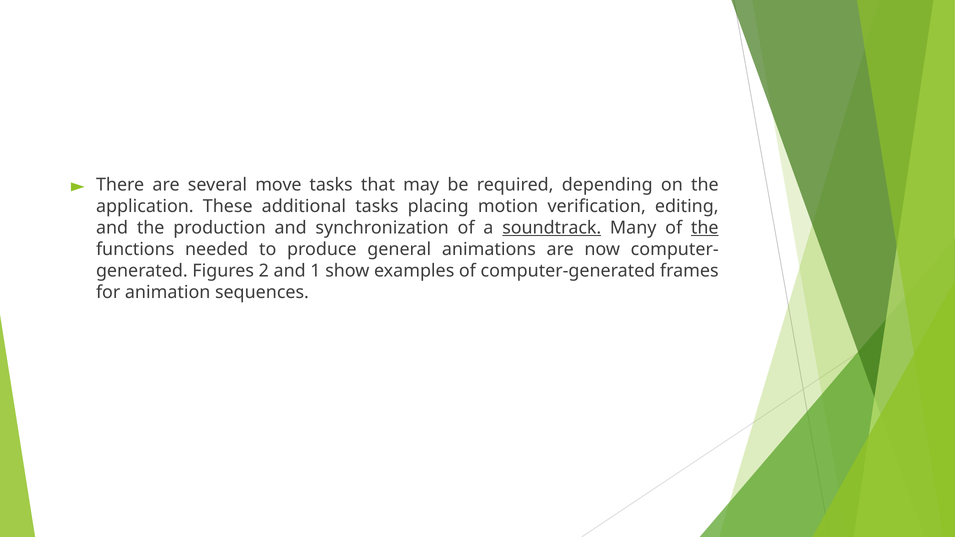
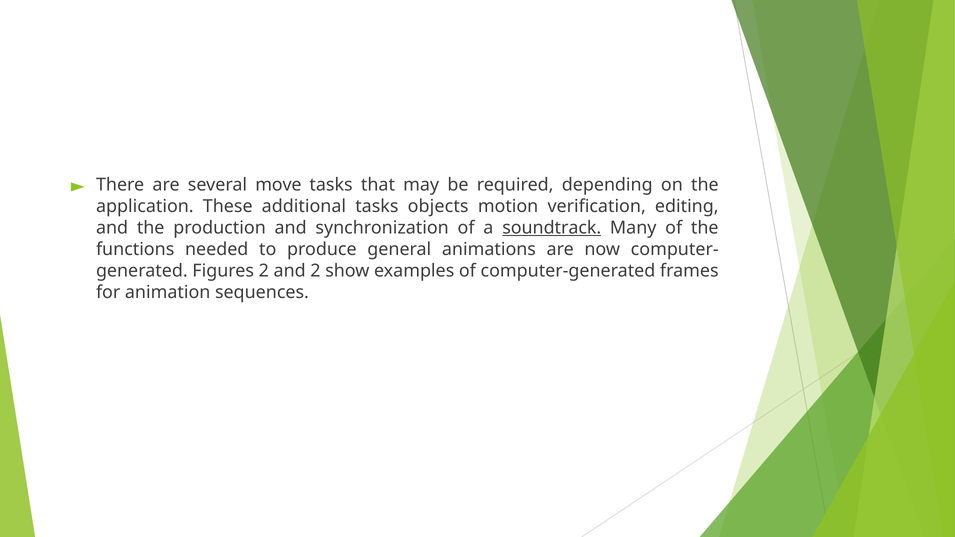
placing: placing -> objects (438, 206)
the underline: present -> none (705, 228)
and 1: 1 -> 2 (315, 271)
